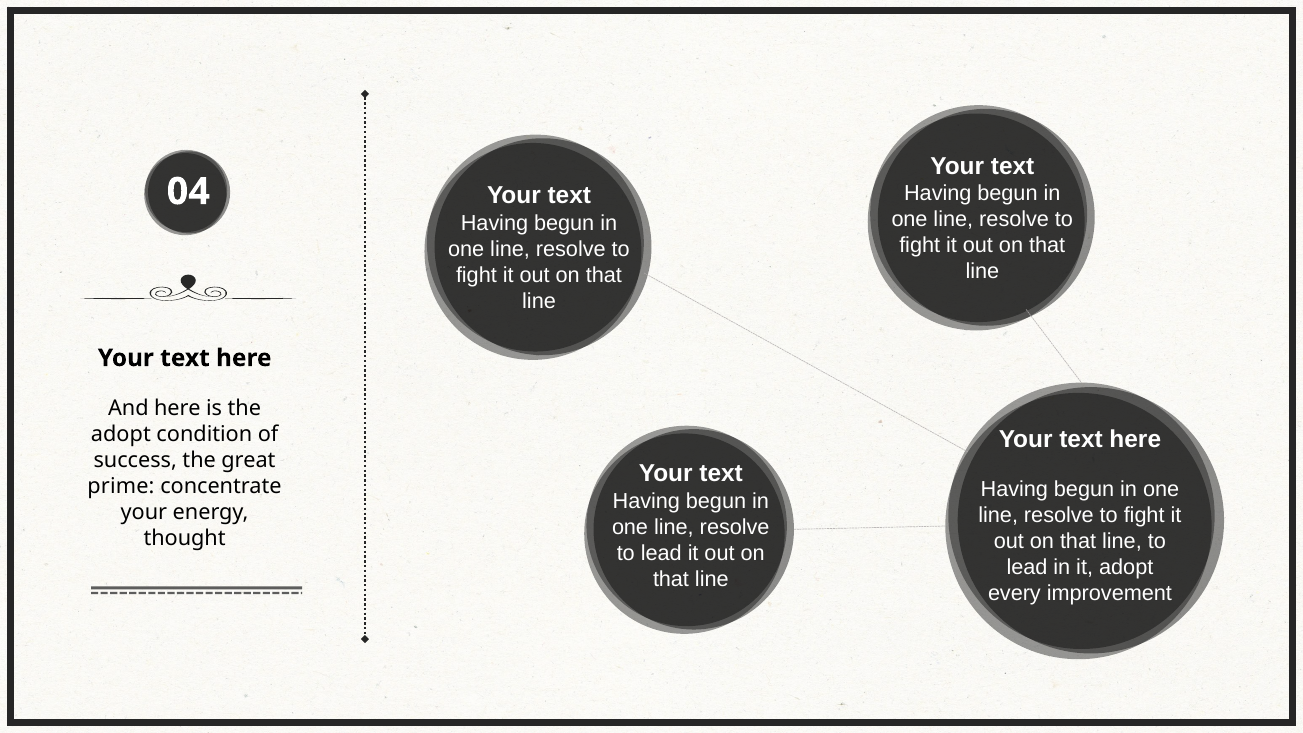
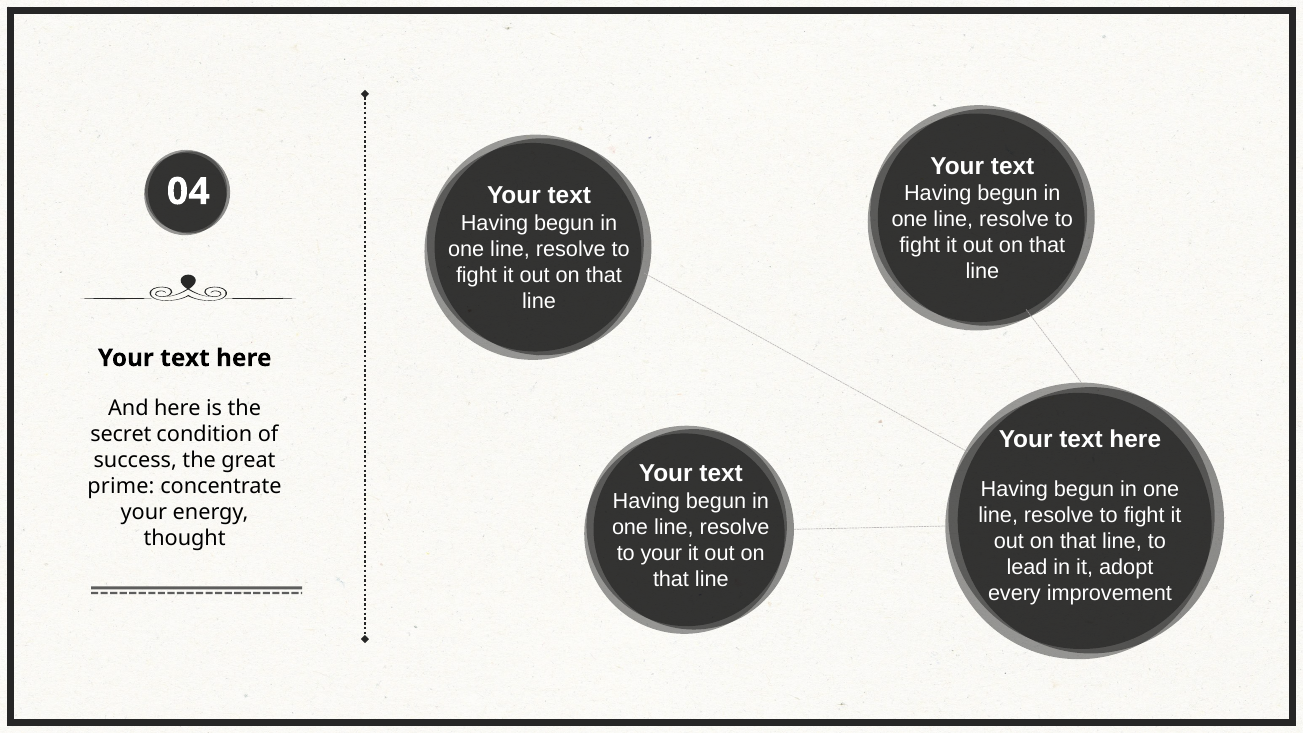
adopt: adopt -> secret (121, 434)
lead: lead -> your (661, 553)
